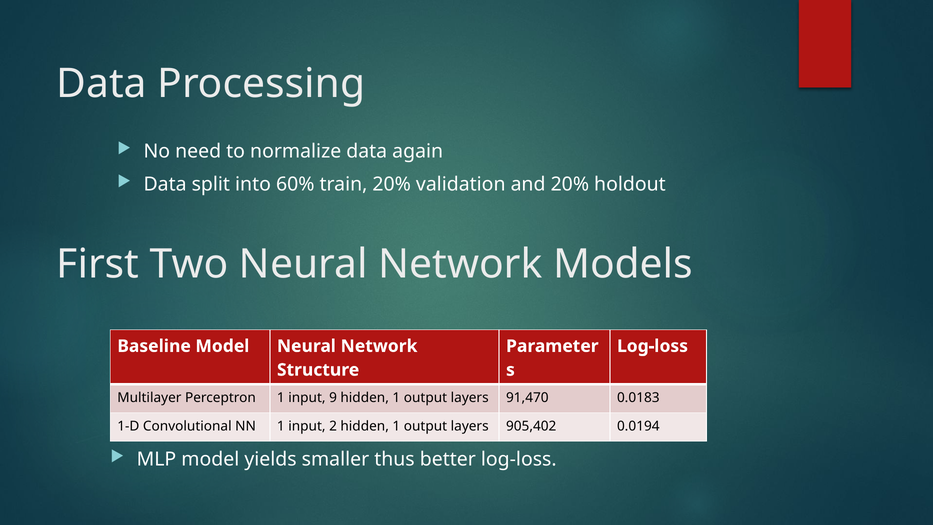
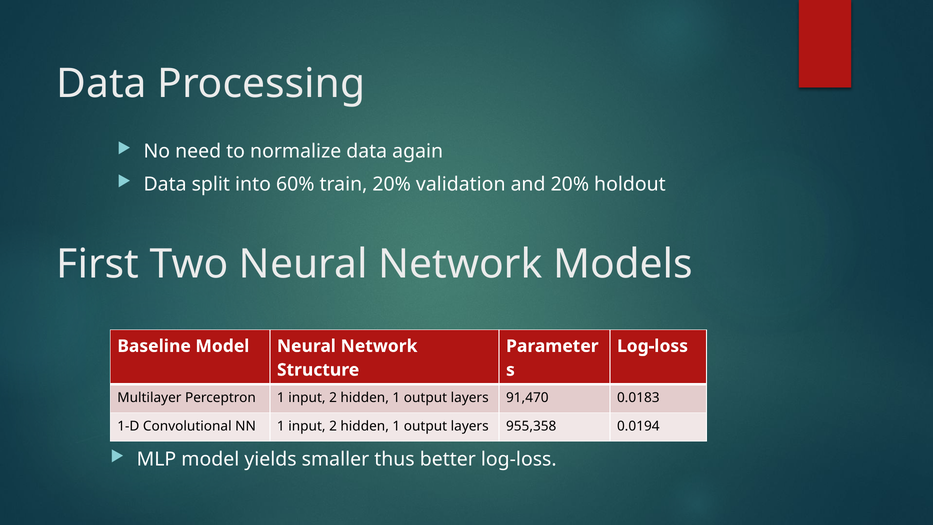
Perceptron 1 input 9: 9 -> 2 (333, 398)
905,402: 905,402 -> 955,358 (531, 426)
